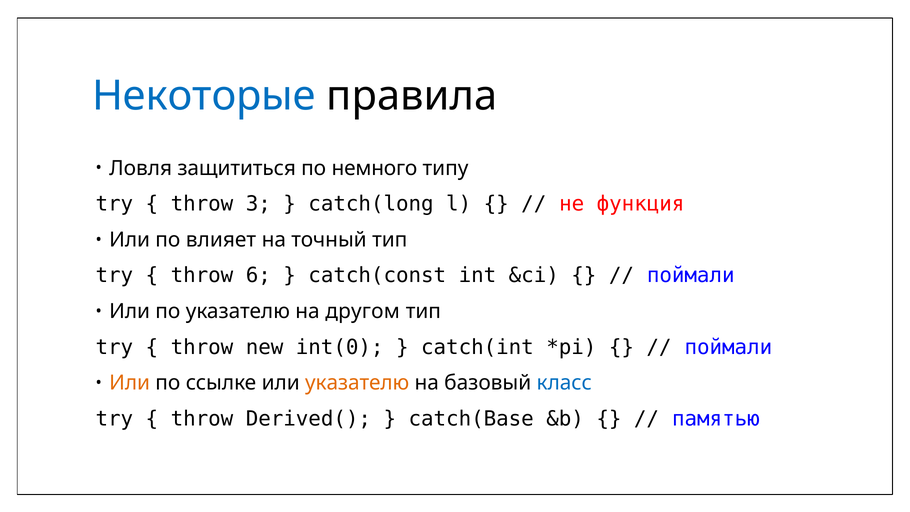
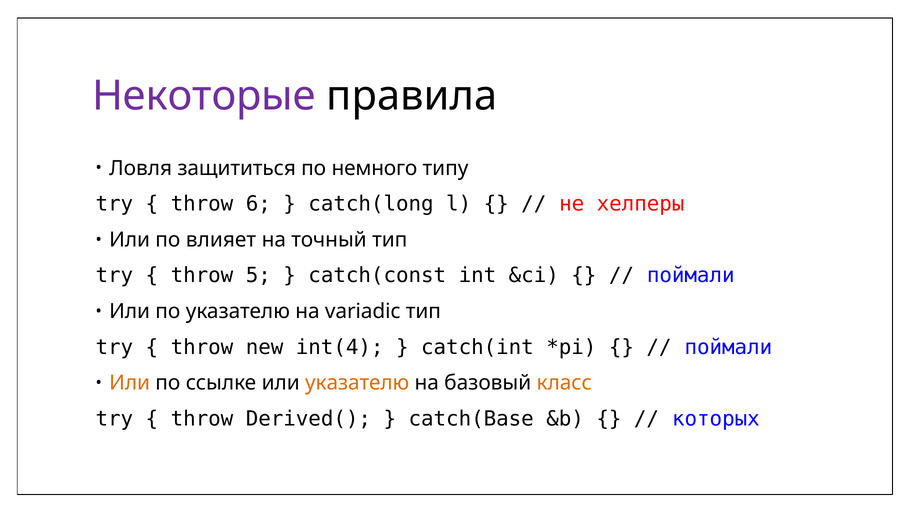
Некоторые colour: blue -> purple (204, 96)
3: 3 -> 6 (258, 204)
функция: функция -> хелперы (641, 204)
6: 6 -> 5 (258, 275)
другом: другом -> variadic (363, 311)
int(0: int(0 -> int(4 (340, 347)
класс colour: blue -> orange (564, 383)
памятью: памятью -> которых (716, 419)
